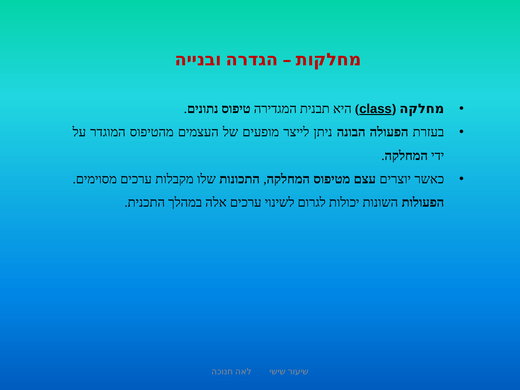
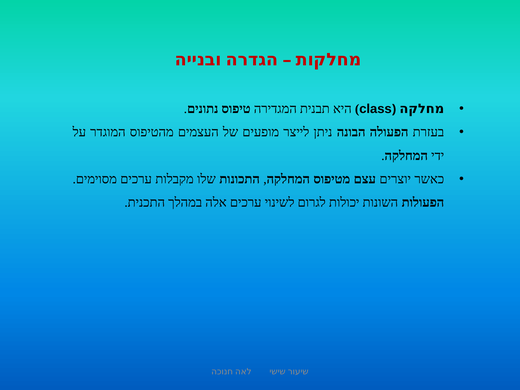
class underline: present -> none (375, 109)
